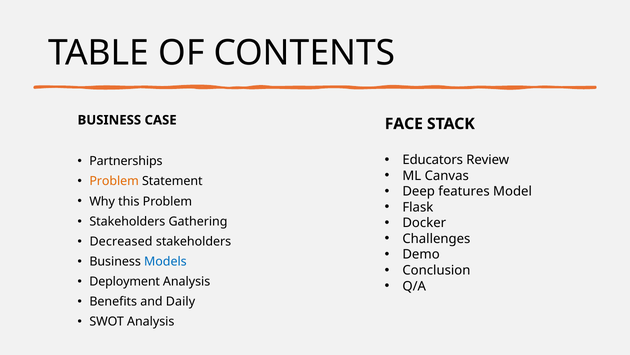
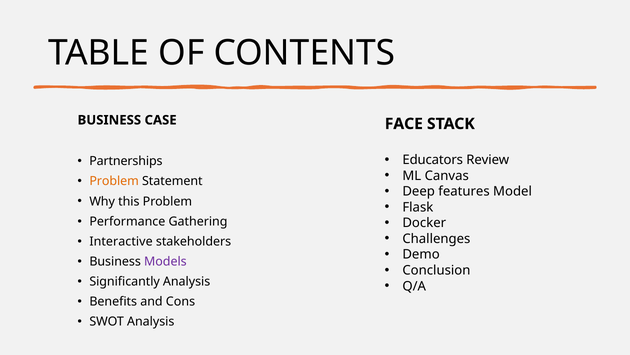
Stakeholders: Stakeholders -> Performance (127, 221)
Decreased: Decreased -> Interactive (121, 241)
Models colour: blue -> purple (165, 261)
Deployment: Deployment -> Significantly (125, 281)
Daily: Daily -> Cons (181, 301)
